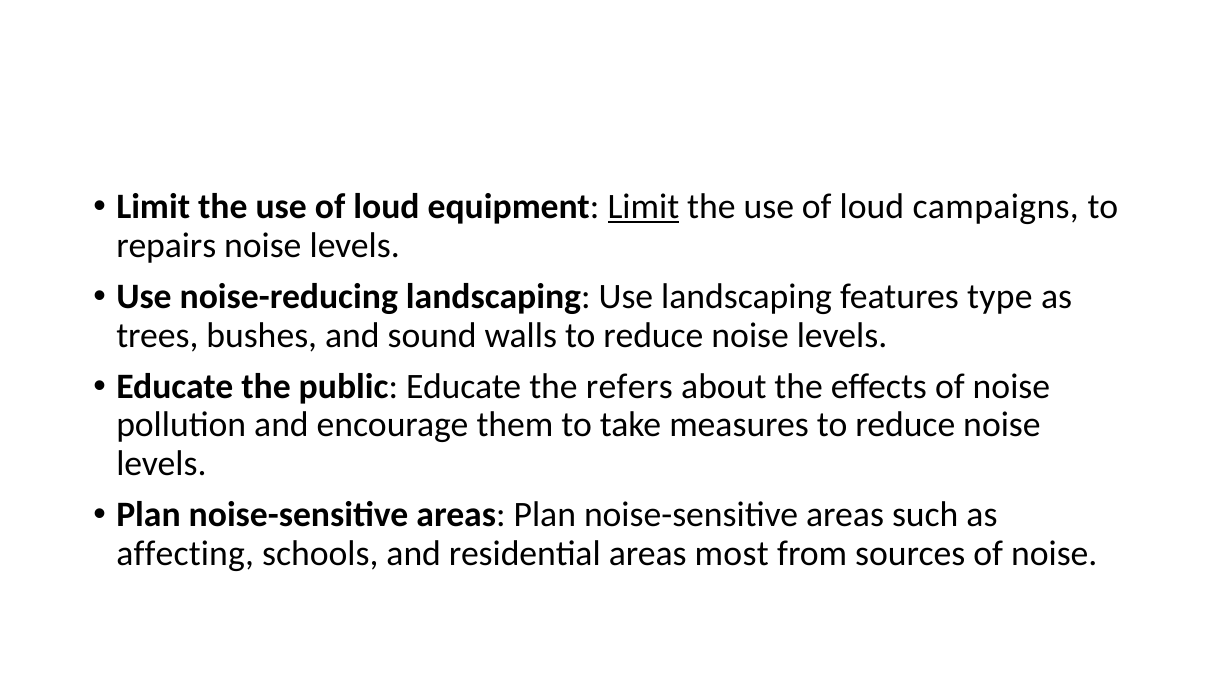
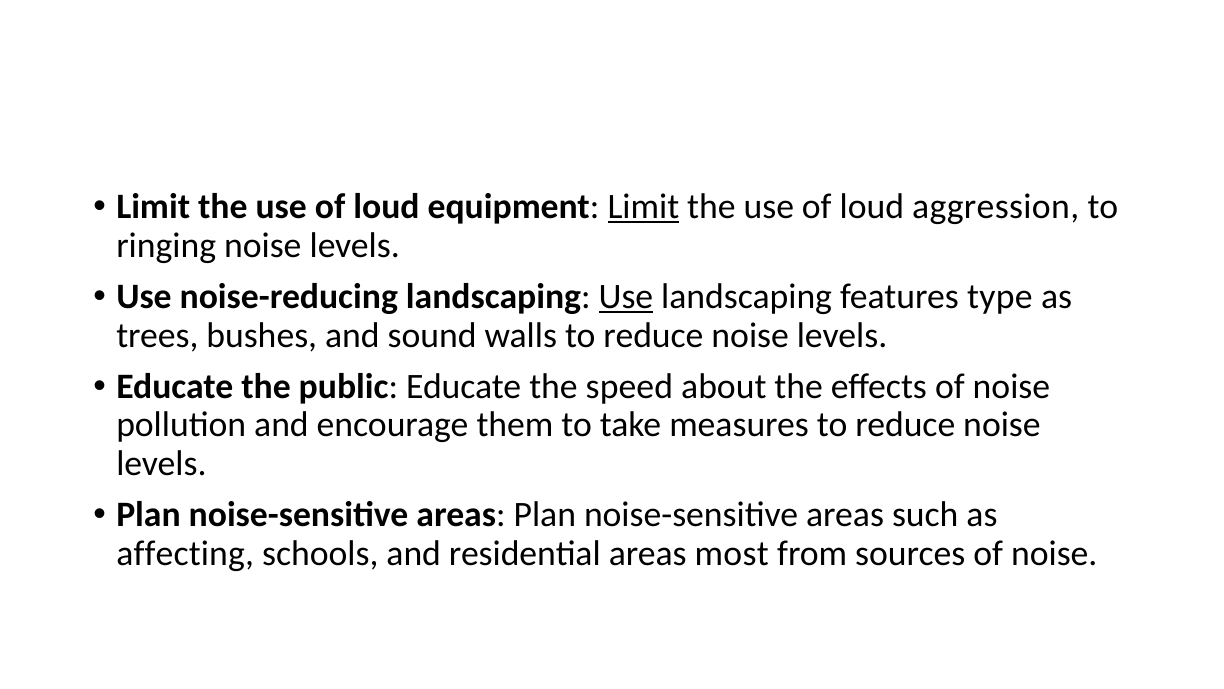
campaigns: campaigns -> aggression (996, 207)
repairs: repairs -> ringing (166, 245)
Use underline: none -> present (626, 297)
refers: refers -> speed (629, 386)
